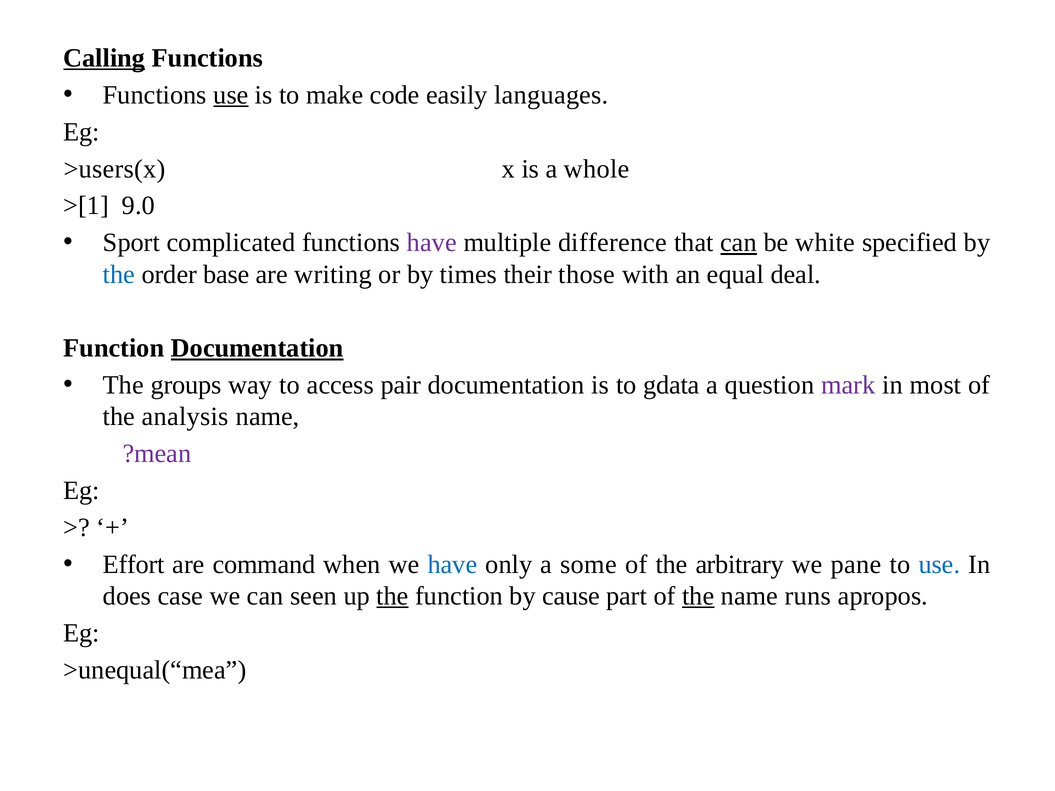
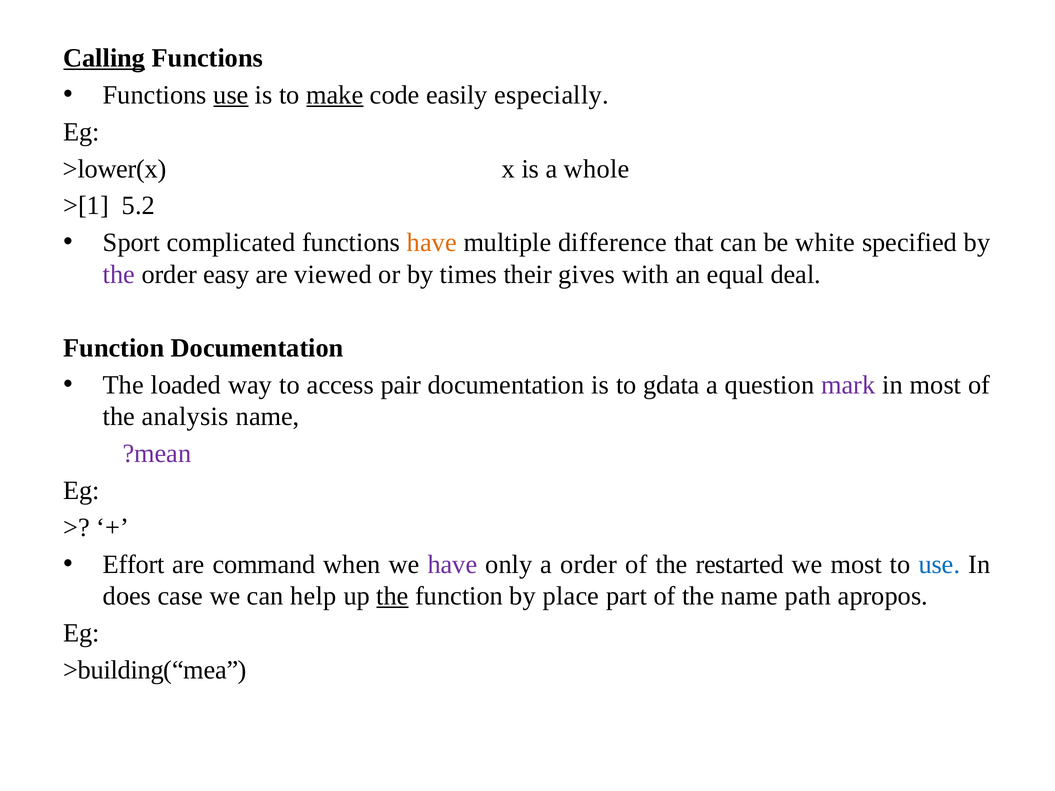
make underline: none -> present (335, 95)
languages: languages -> especially (551, 95)
>users(x: >users(x -> >lower(x (115, 169)
9.0: 9.0 -> 5.2 (138, 206)
have colour: purple -> orange (432, 243)
can underline: present -> none (739, 243)
the colour: blue -> purple (119, 274)
base: base -> easy (226, 274)
writing: writing -> viewed (333, 274)
those: those -> gives (587, 274)
Documentation underline: present -> none (257, 348)
groups: groups -> loaded (186, 385)
have colour: blue -> purple (452, 565)
a some: some -> order (589, 565)
arbitrary: arbitrary -> restarted (740, 565)
we pane: pane -> most (856, 565)
seen: seen -> help (313, 596)
cause: cause -> place (571, 596)
the underline: present -> none (698, 596)
runs: runs -> path (808, 596)
>unequal(“mea: >unequal(“mea -> >building(“mea (155, 670)
